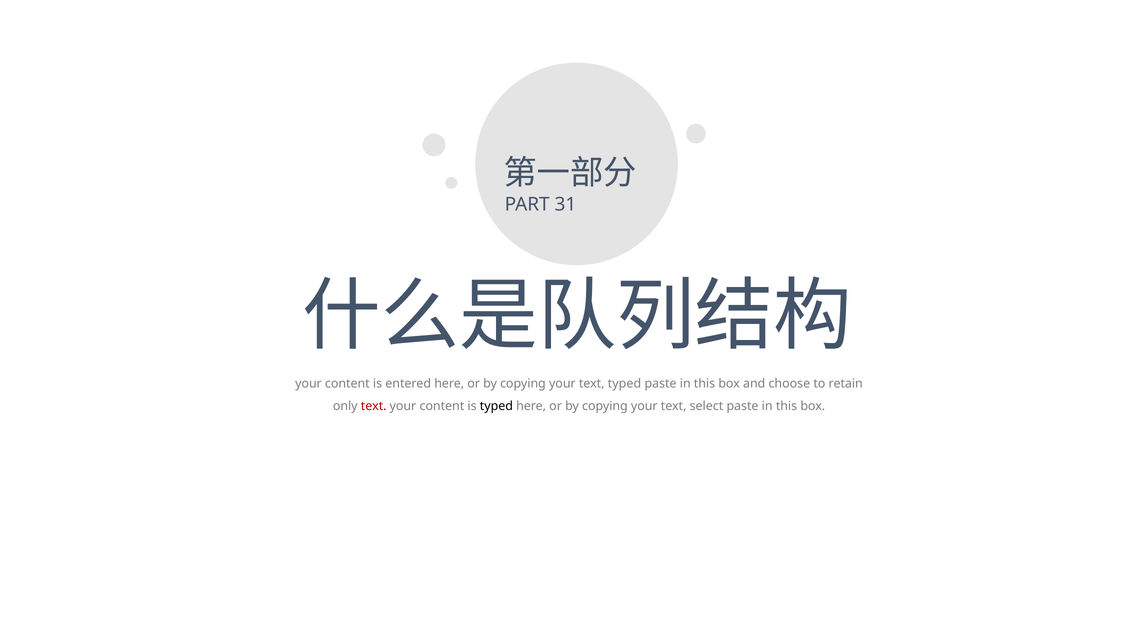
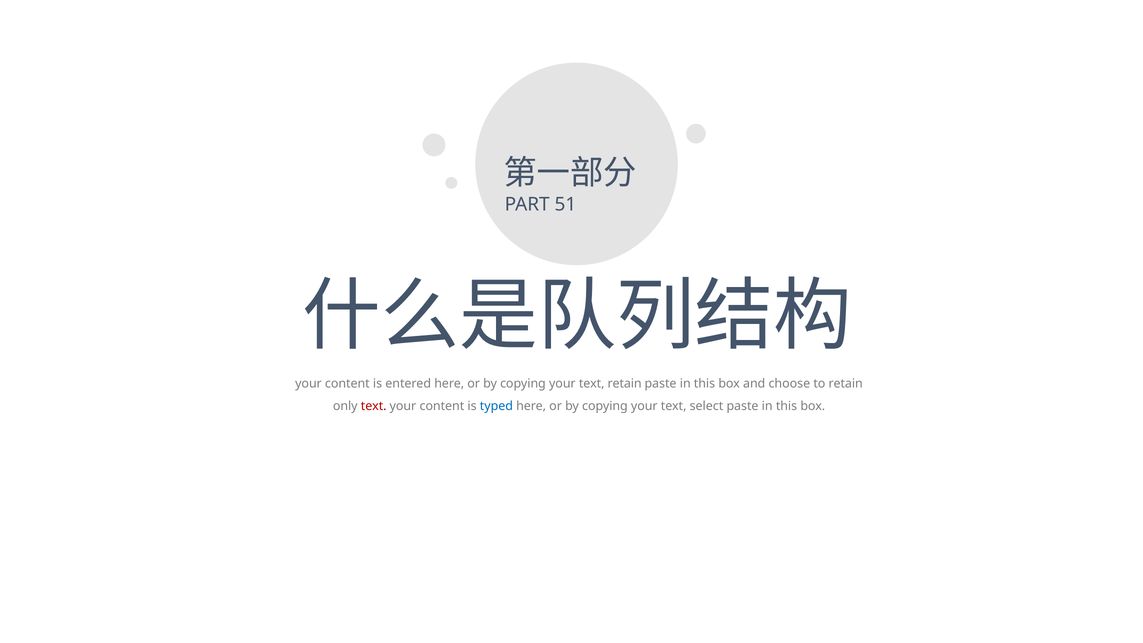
31: 31 -> 51 (565, 204)
text typed: typed -> retain (625, 384)
typed colour: black -> blue (496, 406)
